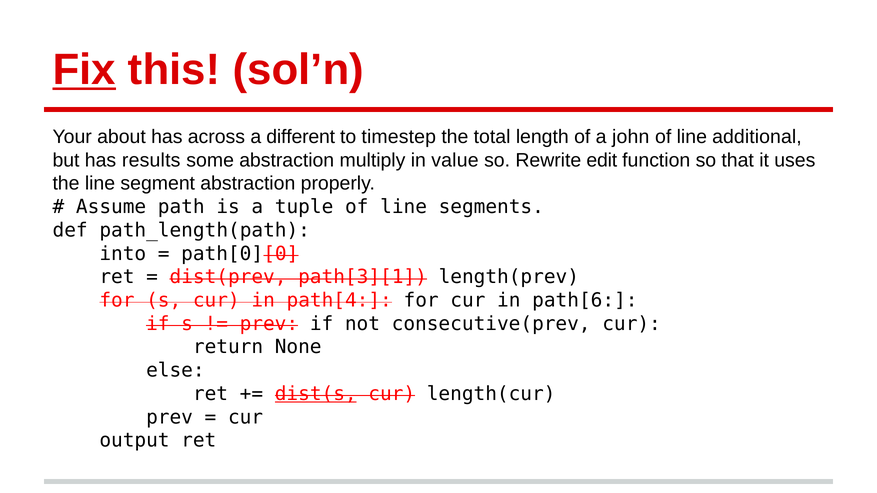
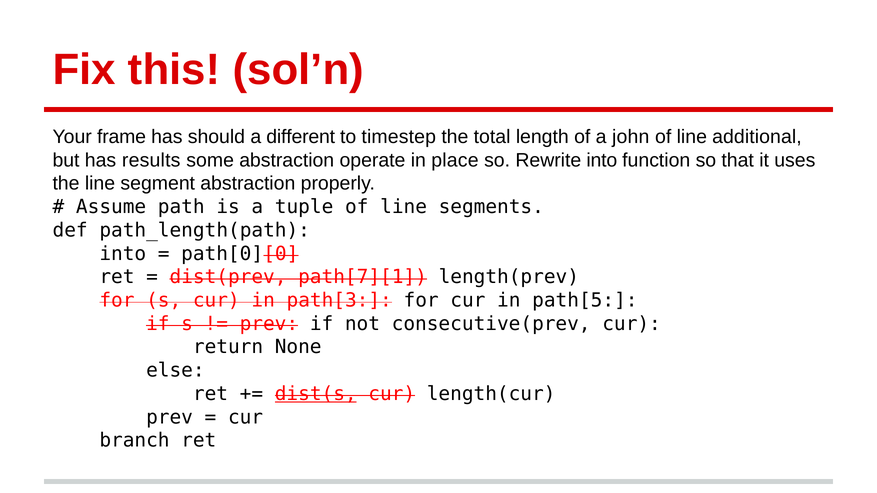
Fix underline: present -> none (84, 70)
about: about -> frame (122, 137)
across: across -> should (216, 137)
multiply: multiply -> operate (372, 160)
value: value -> place (455, 160)
Rewrite edit: edit -> into (602, 160)
path[3][1: path[3][1 -> path[7][1 (363, 277)
path[4: path[4 -> path[3 (339, 301)
path[6: path[6 -> path[5 (585, 301)
output: output -> branch (134, 441)
